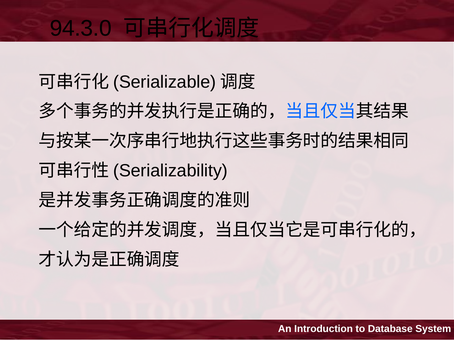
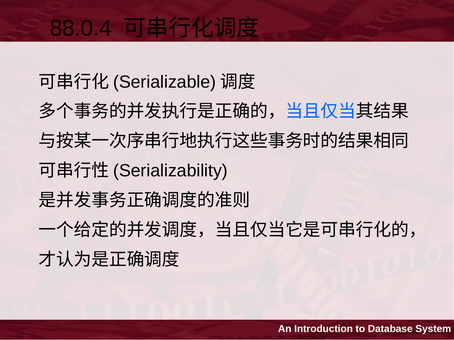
94.3.0: 94.3.0 -> 88.0.4 (81, 28)
